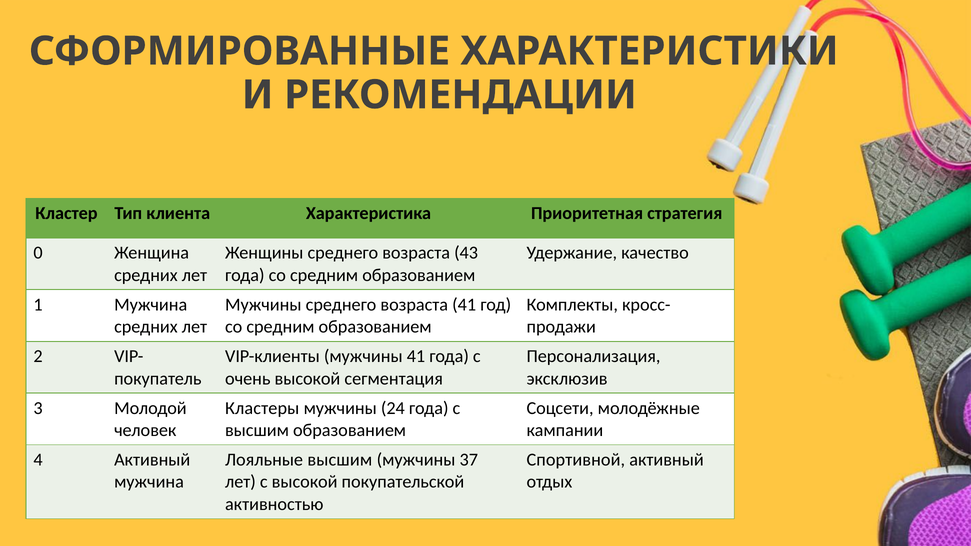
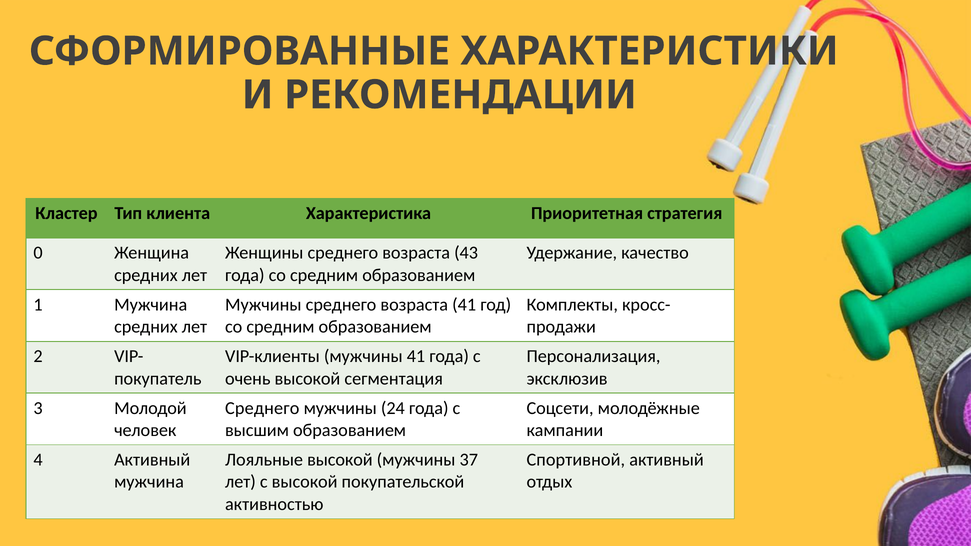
Кластеры: Кластеры -> Среднего (262, 408)
Лояльные высшим: высшим -> высокой (340, 460)
